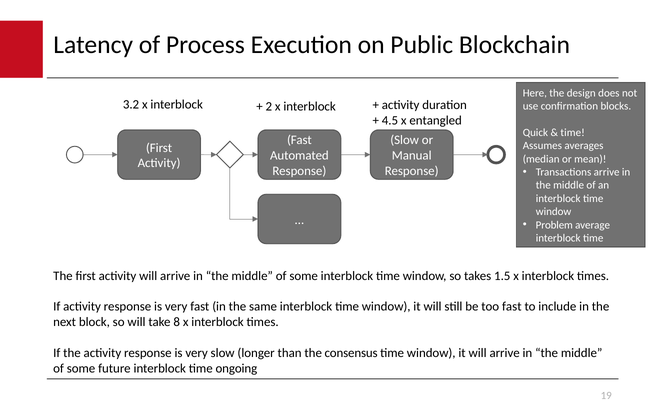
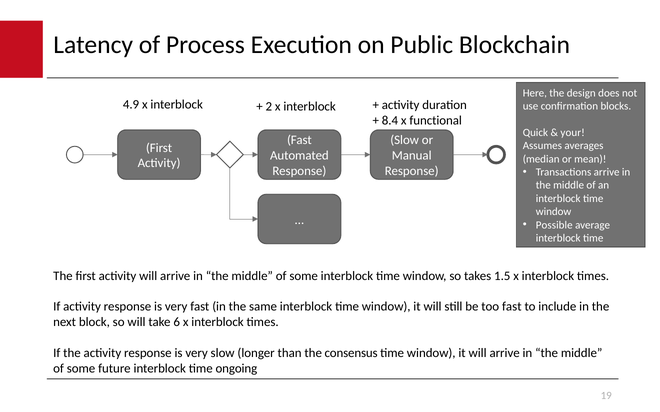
3.2: 3.2 -> 4.9 (131, 105)
4.5: 4.5 -> 8.4 (390, 121)
entangled: entangled -> functional (436, 121)
time: time -> your (573, 133)
Problem: Problem -> Possible (554, 225)
8: 8 -> 6 (177, 322)
